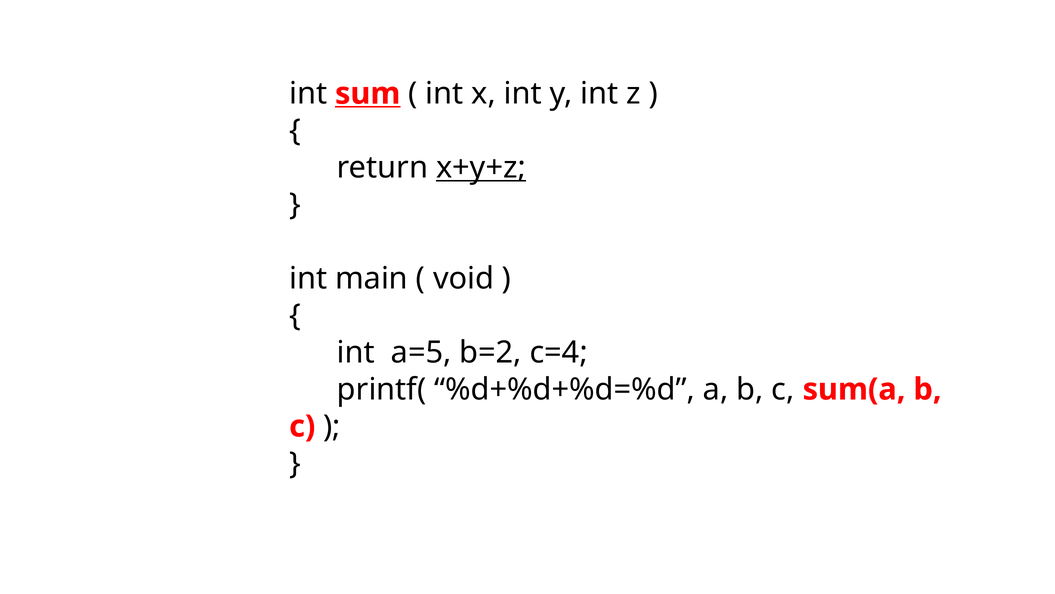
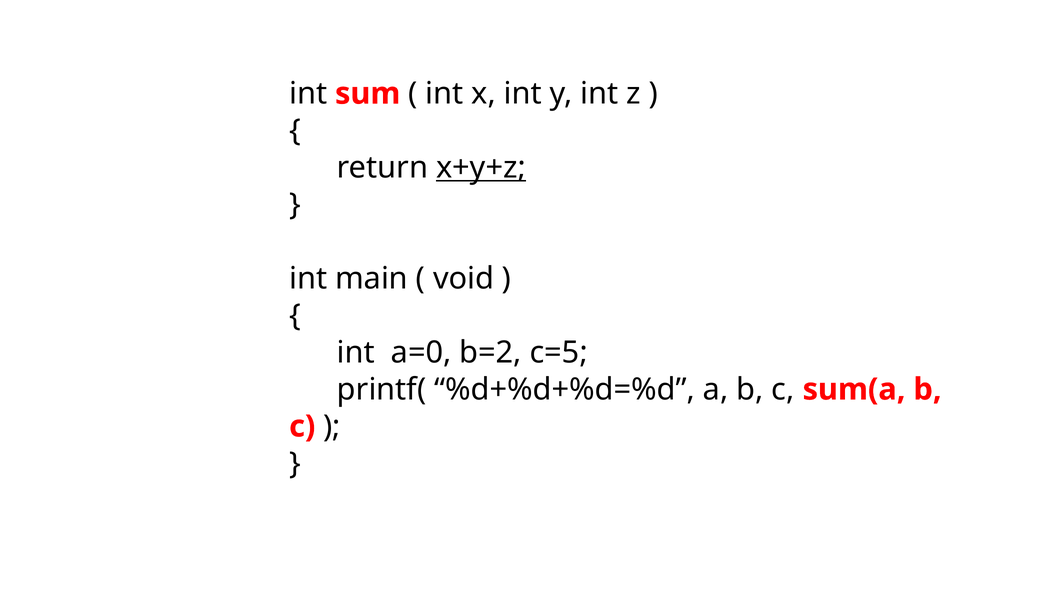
sum underline: present -> none (368, 93)
a=5: a=5 -> a=0 (421, 352)
c=4: c=4 -> c=5 (559, 352)
